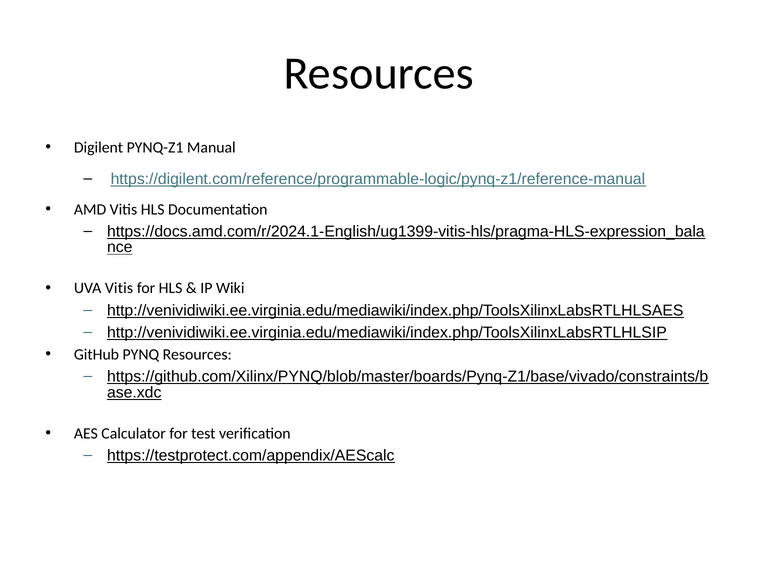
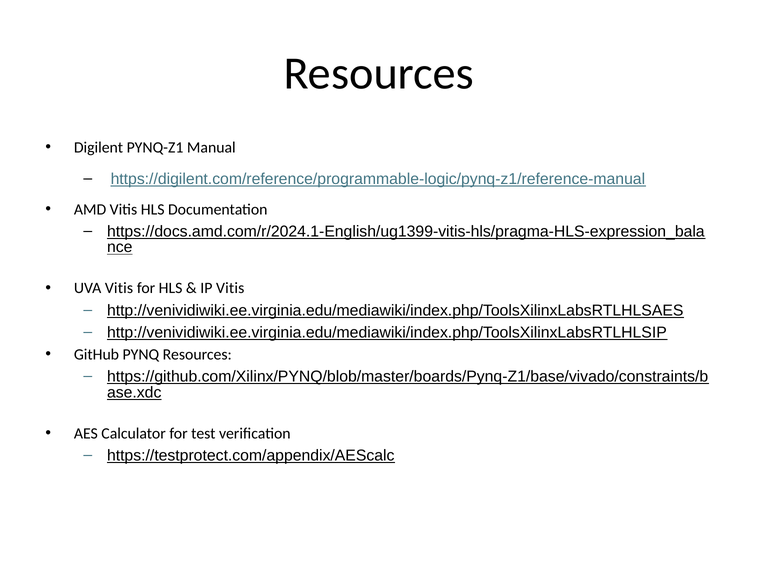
IP Wiki: Wiki -> Vitis (230, 289)
